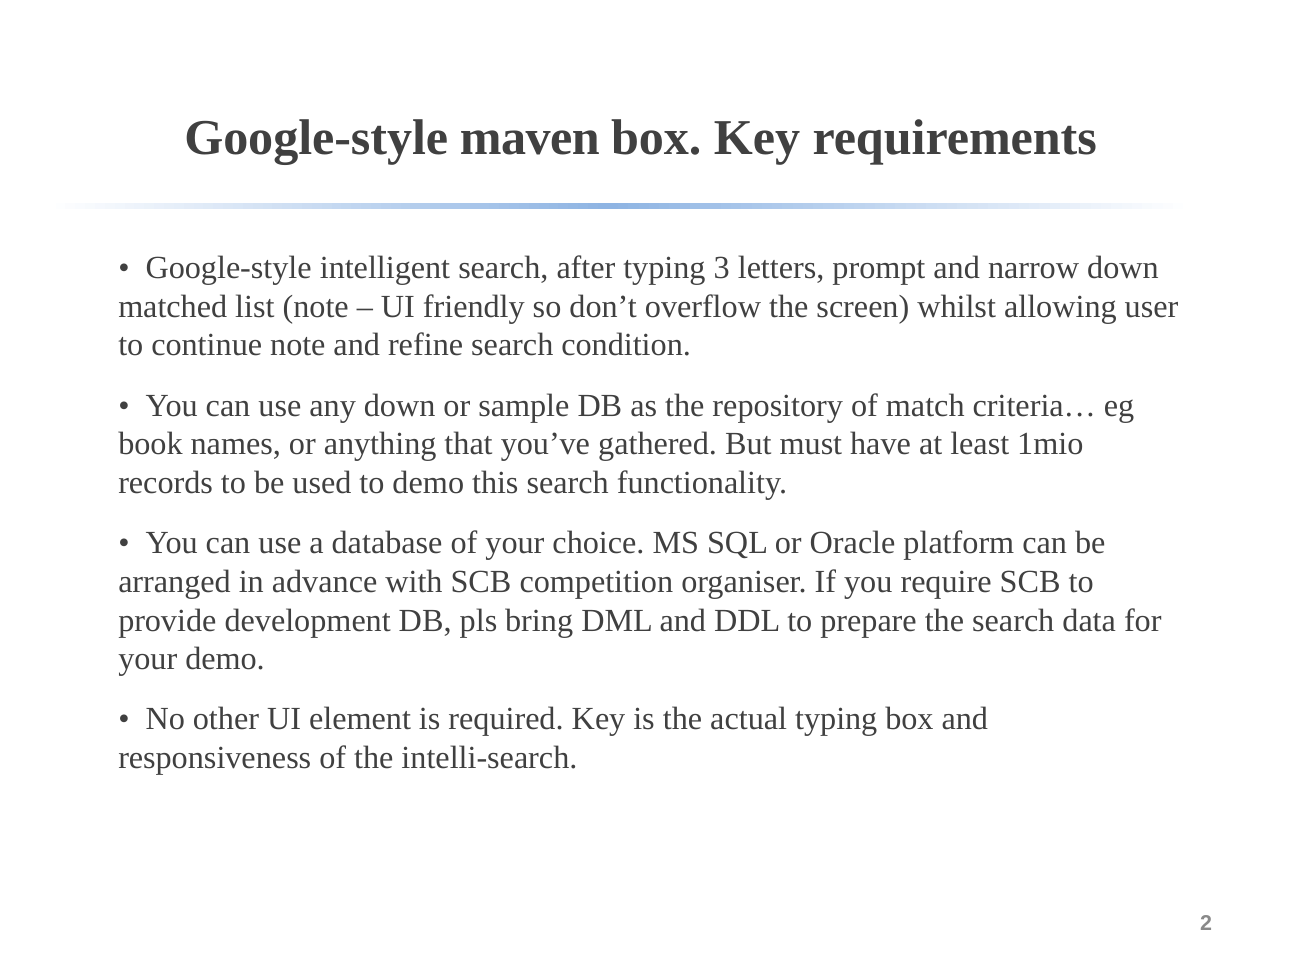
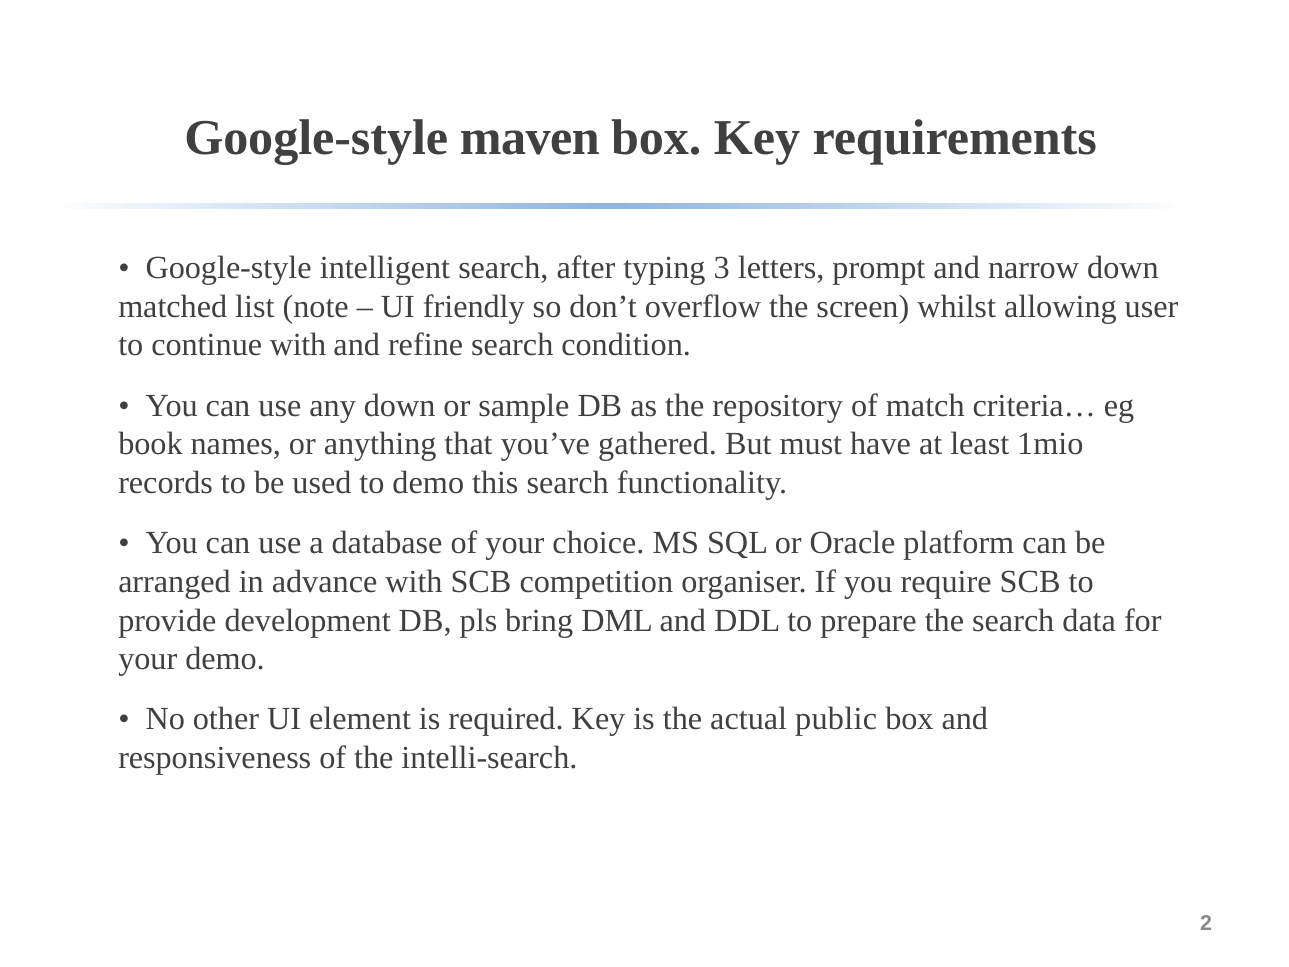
continue note: note -> with (298, 345)
actual typing: typing -> public (836, 719)
